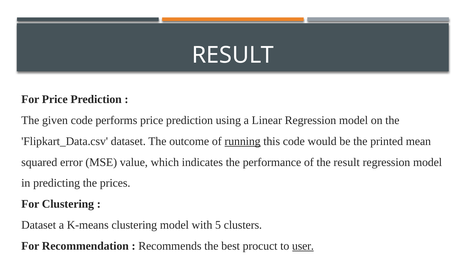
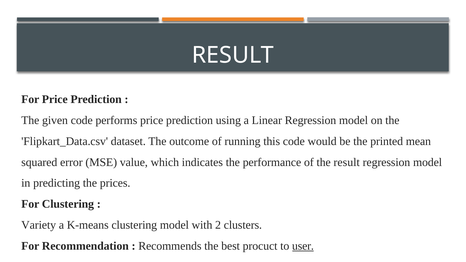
running underline: present -> none (243, 141)
Dataset: Dataset -> Variety (39, 225)
5: 5 -> 2 (218, 225)
